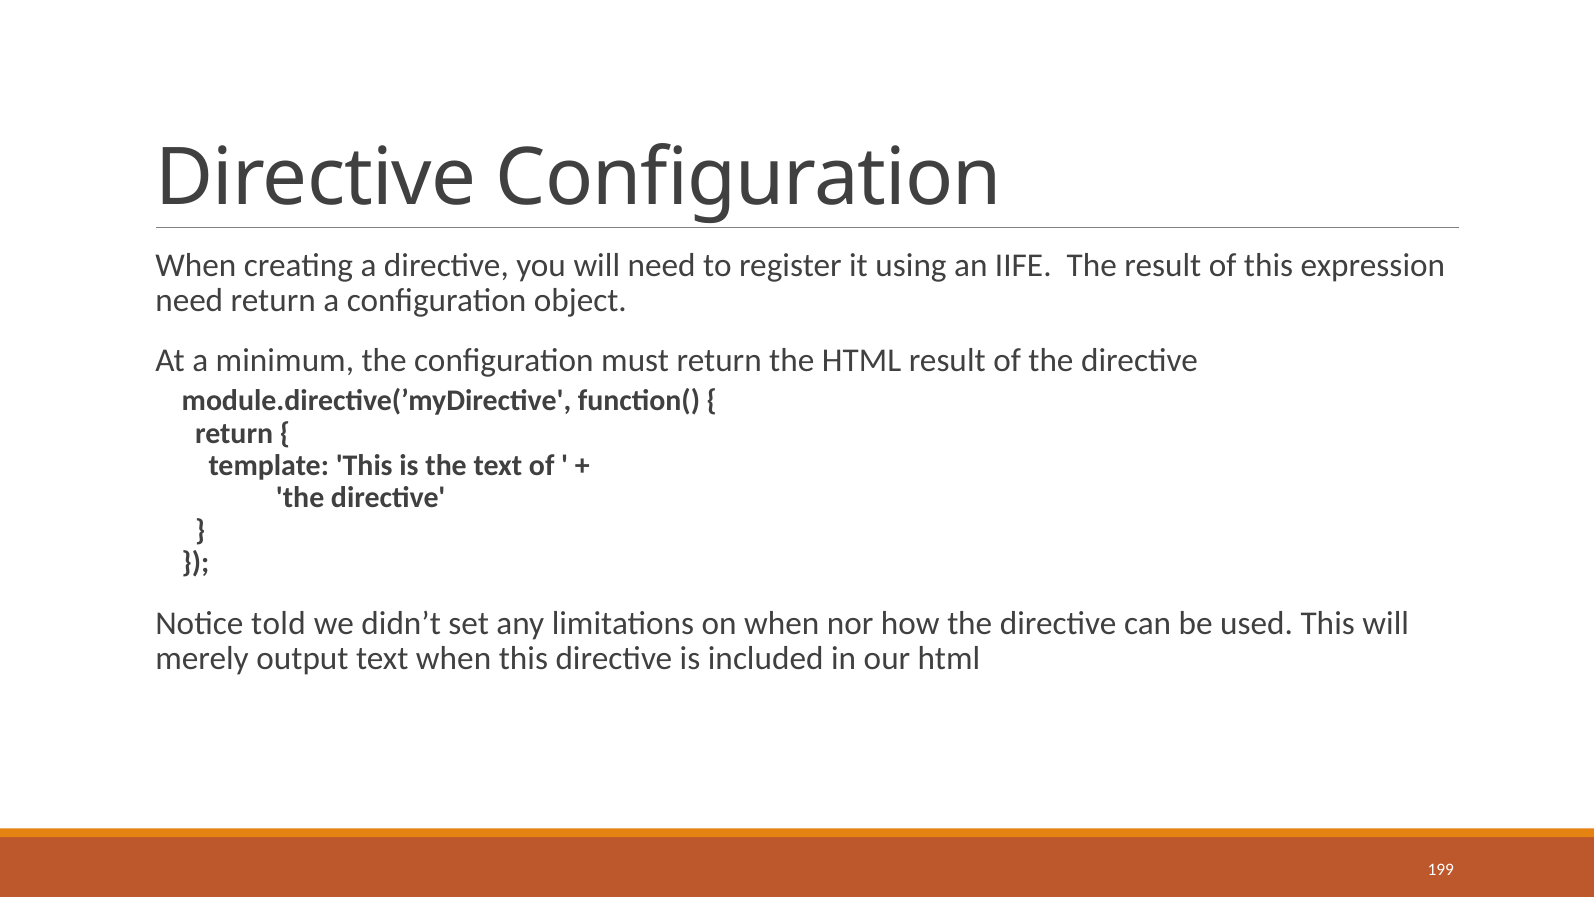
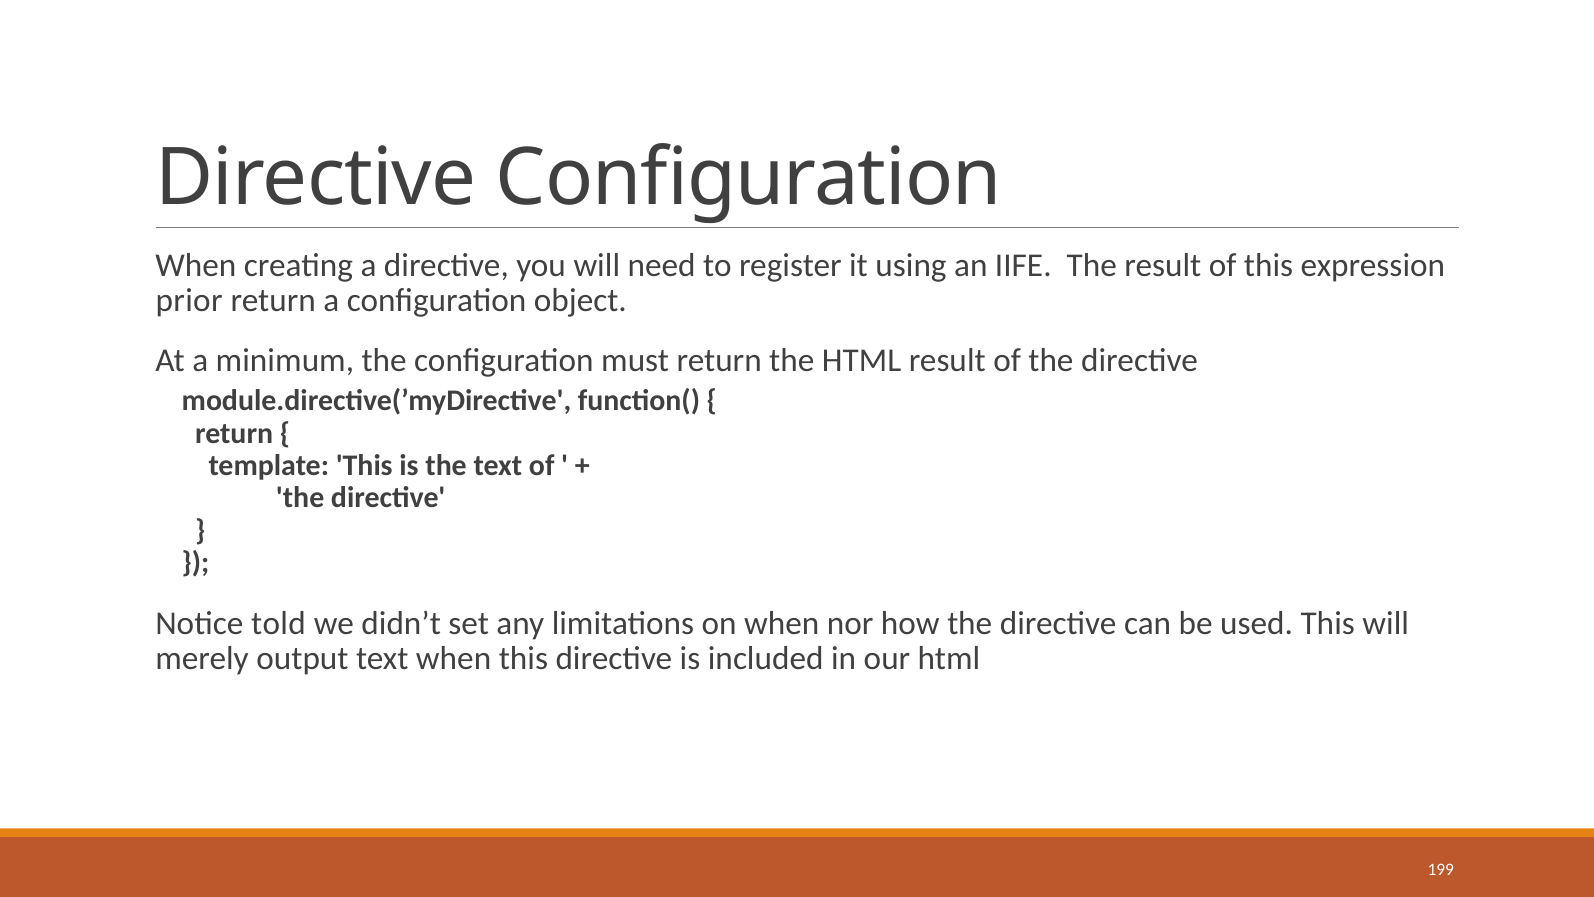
need: need -> prior (189, 301)
